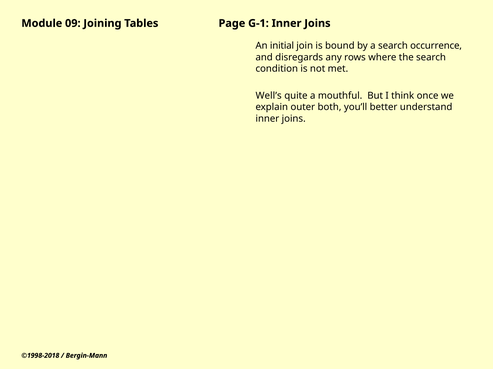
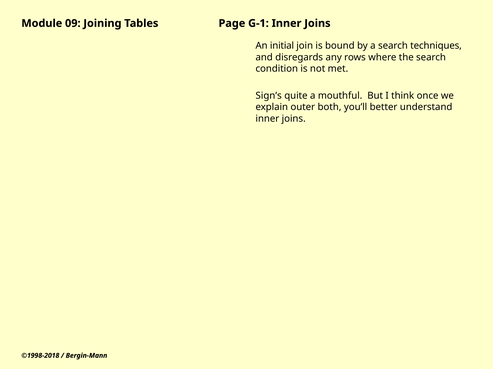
occurrence: occurrence -> techniques (436, 46)
Well’s: Well’s -> Sign’s (269, 96)
